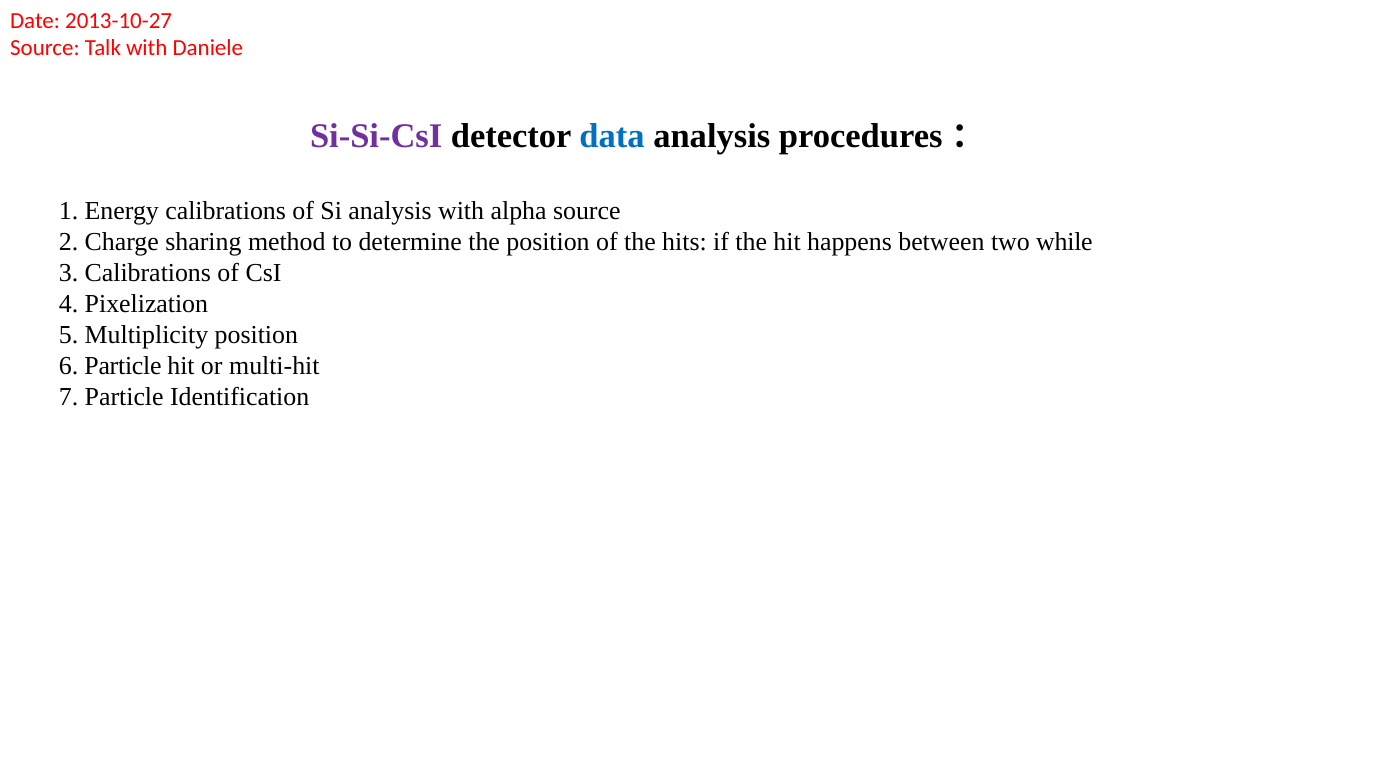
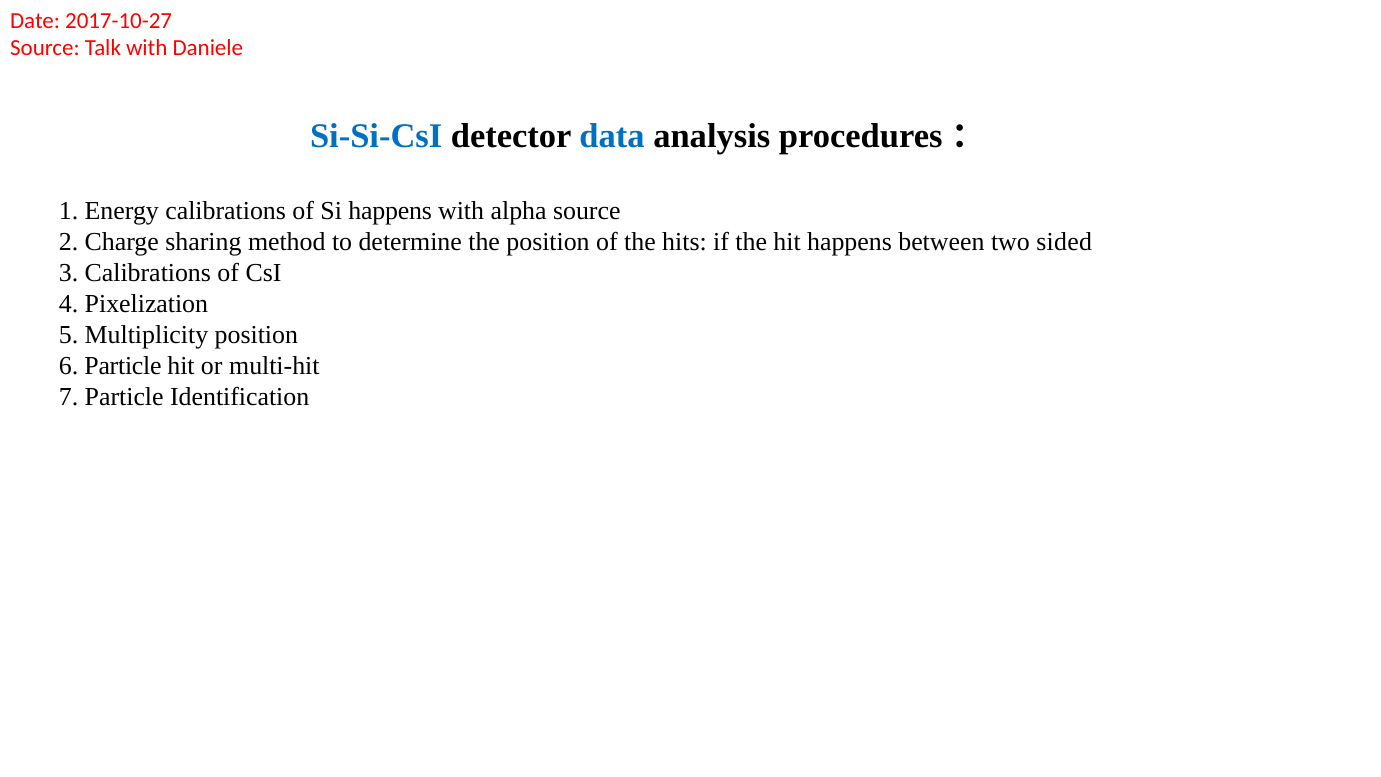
2013-10-27: 2013-10-27 -> 2017-10-27 (119, 20)
Si-Si-CsI colour: purple -> blue (376, 136)
Si analysis: analysis -> happens (390, 211)
while: while -> sided (1064, 242)
